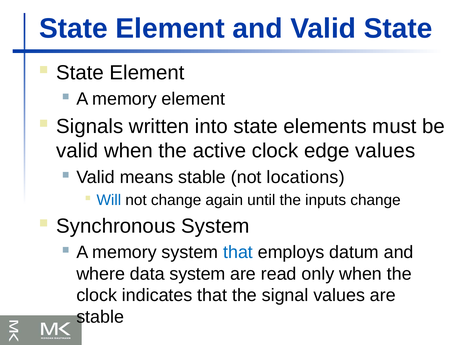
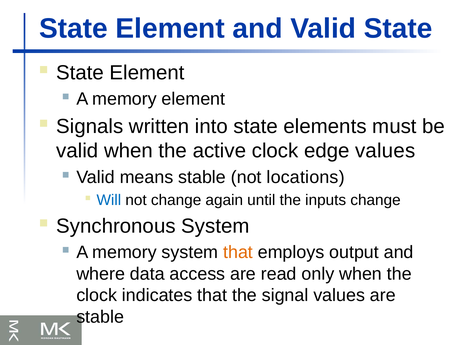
that colour: blue -> orange (238, 252)
datum: datum -> output (354, 252)
data system: system -> access (197, 274)
